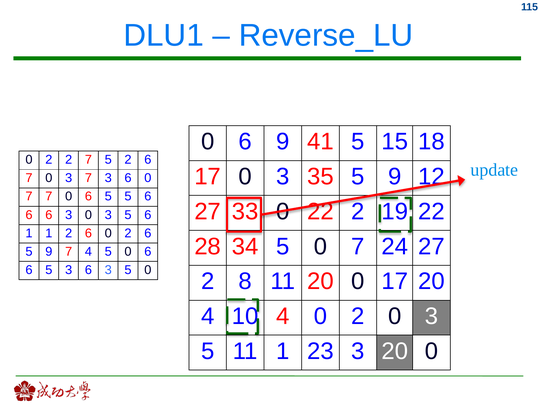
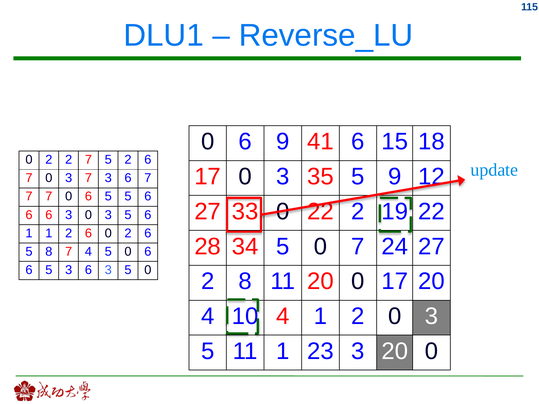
41 5: 5 -> 6 (358, 142)
3 6 0: 0 -> 7 (148, 178)
9: 9 -> 8 (49, 252)
4 0: 0 -> 1 (320, 316)
